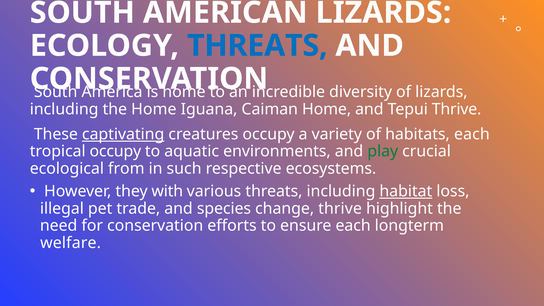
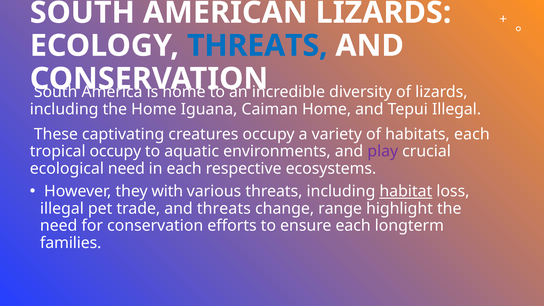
Tepui Thrive: Thrive -> Illegal (457, 109)
captivating underline: present -> none (123, 134)
play colour: green -> purple (383, 151)
ecological from: from -> need (126, 169)
in such: such -> each (184, 169)
and species: species -> threats (224, 209)
change thrive: thrive -> range (340, 209)
welfare: welfare -> families (71, 243)
